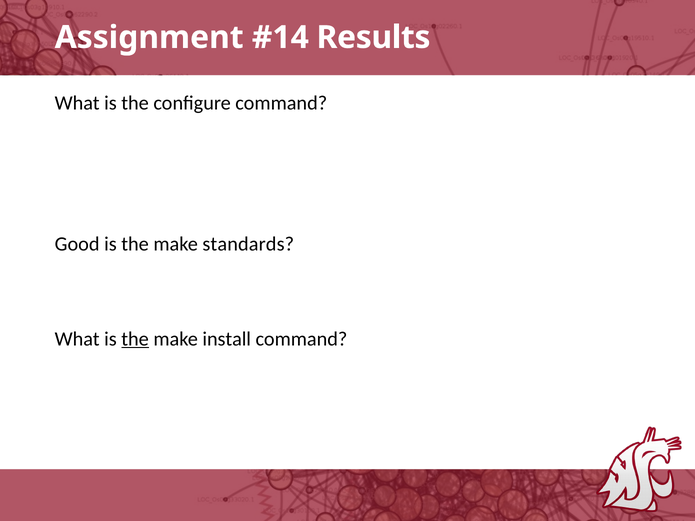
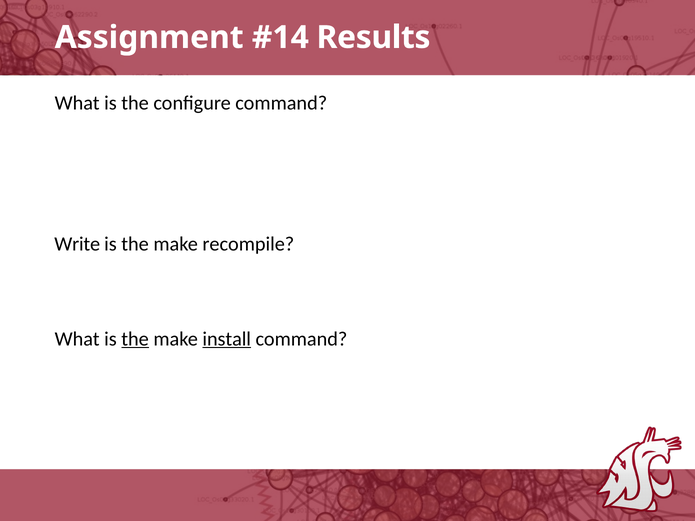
Good: Good -> Write (77, 244)
standards: standards -> recompile (248, 244)
install underline: none -> present (227, 339)
